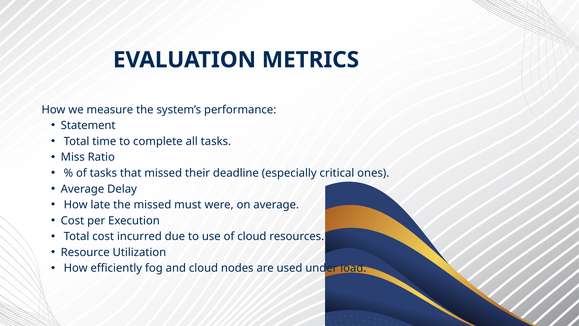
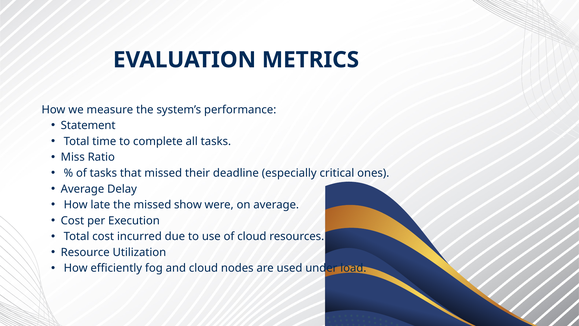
must: must -> show (188, 205)
